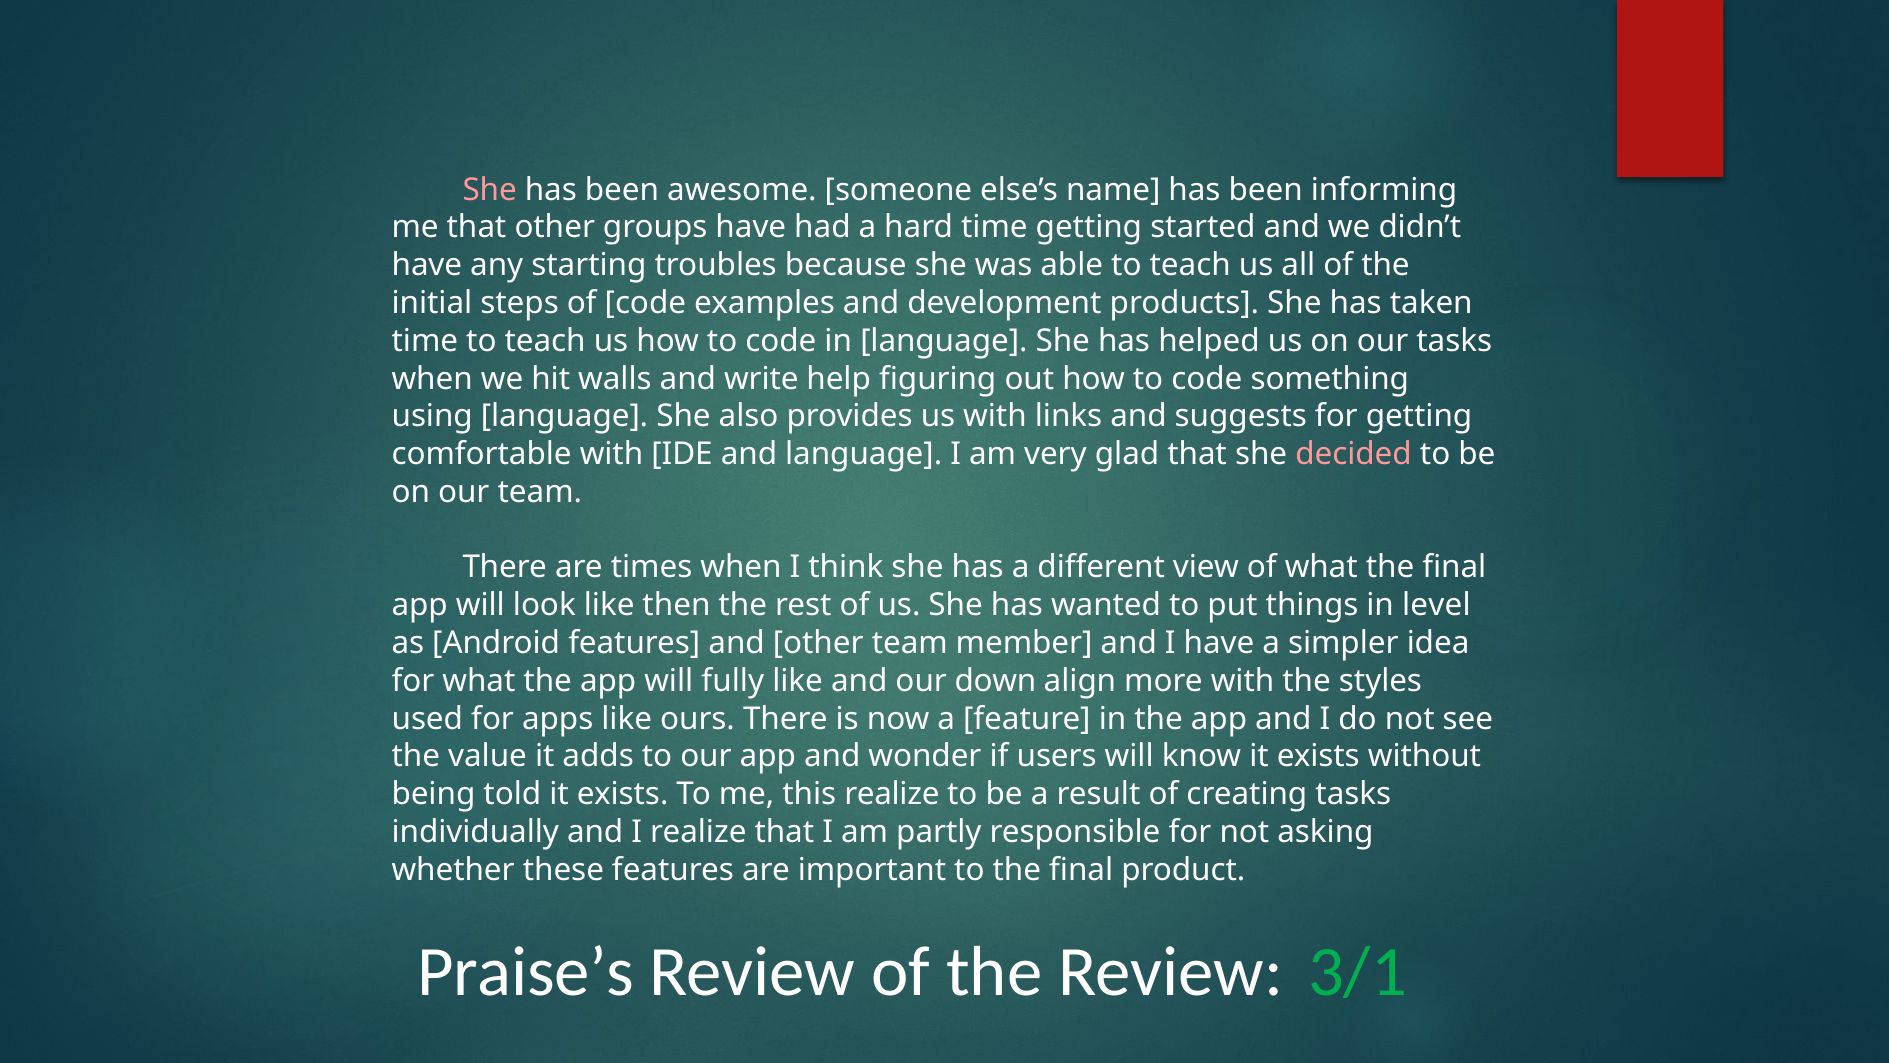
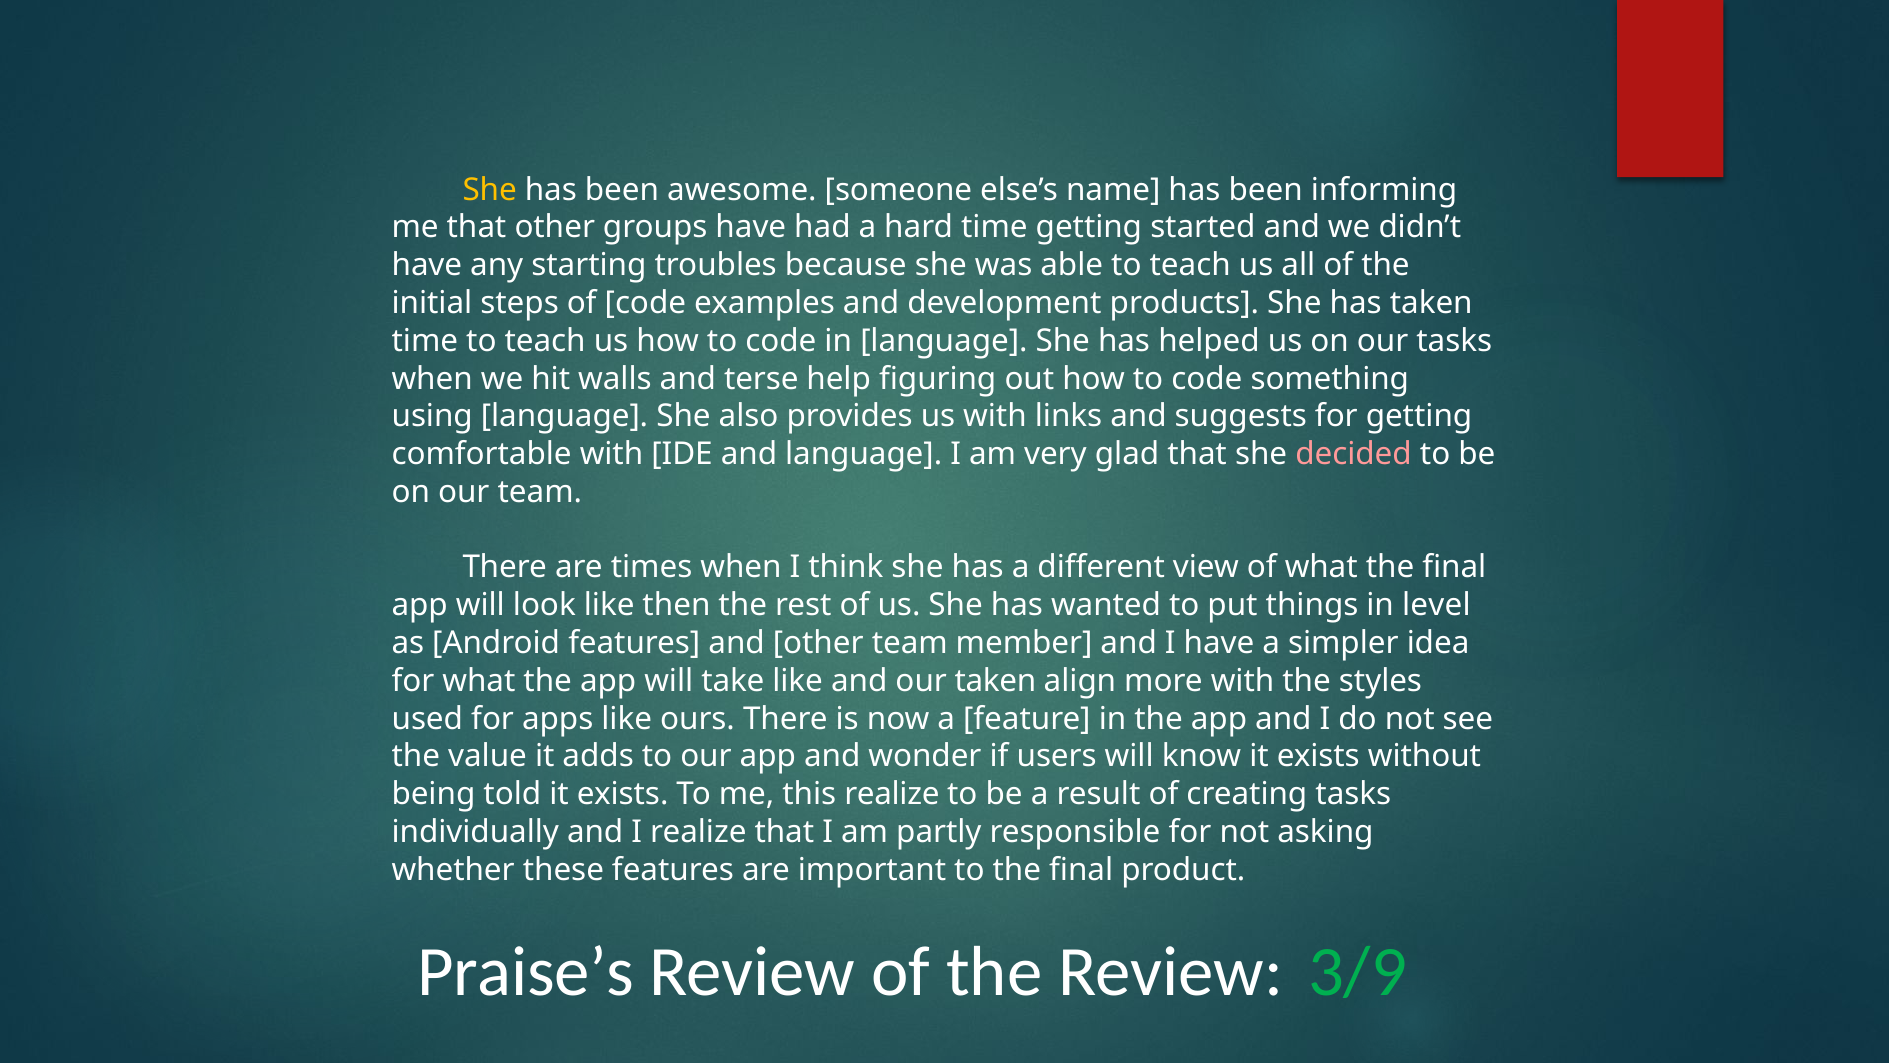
She colour: pink -> yellow (490, 190)
write: write -> terse (761, 379)
fully: fully -> take (733, 681)
our down: down -> taken (995, 681)
3/1: 3/1 -> 3/9 (1358, 972)
